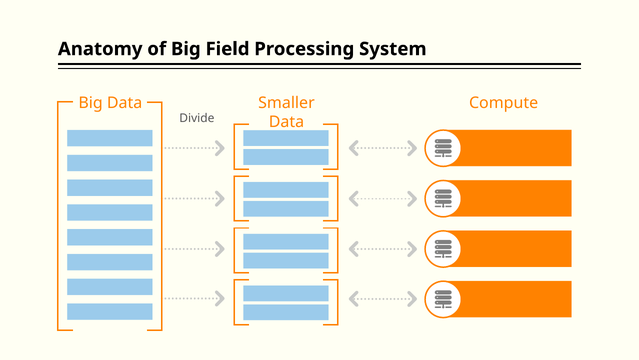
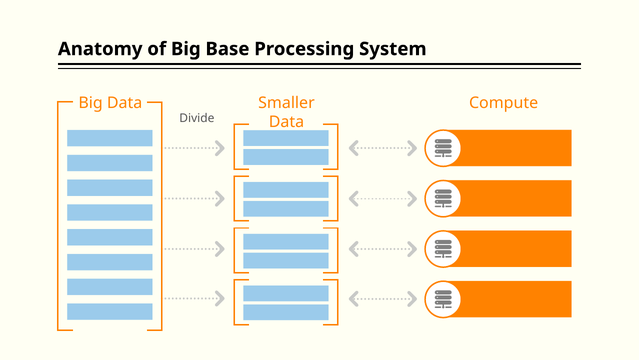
Field: Field -> Base (227, 49)
